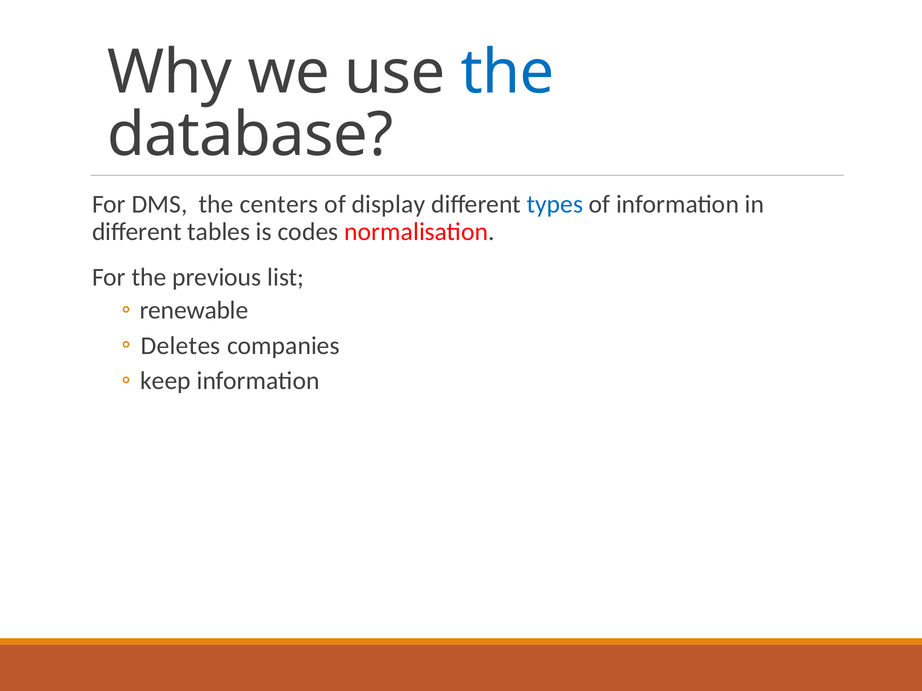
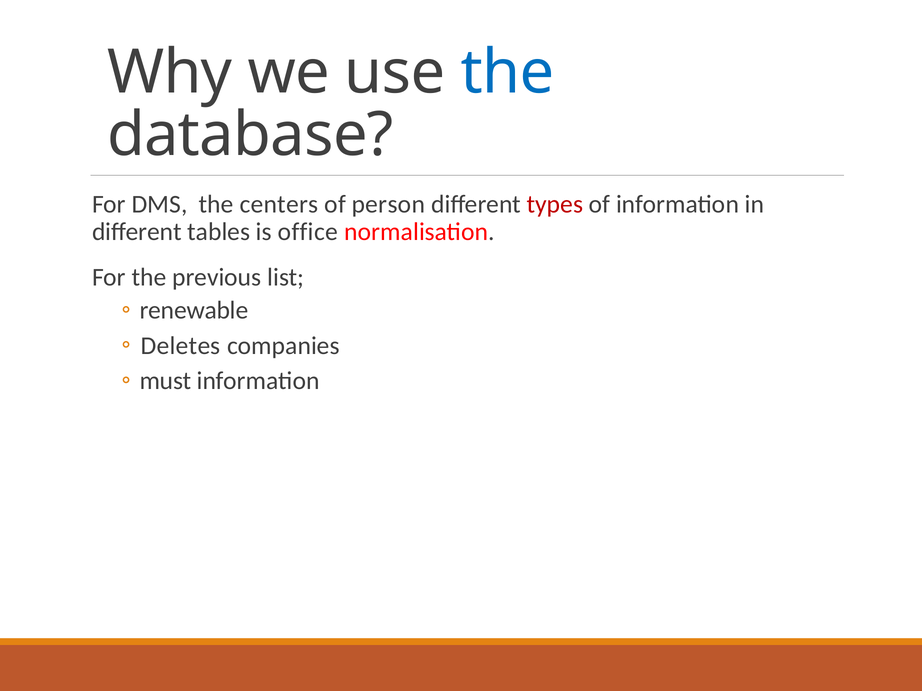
display: display -> person (388, 204)
types colour: blue -> red (555, 204)
codes: codes -> office (308, 232)
keep: keep -> must (166, 381)
